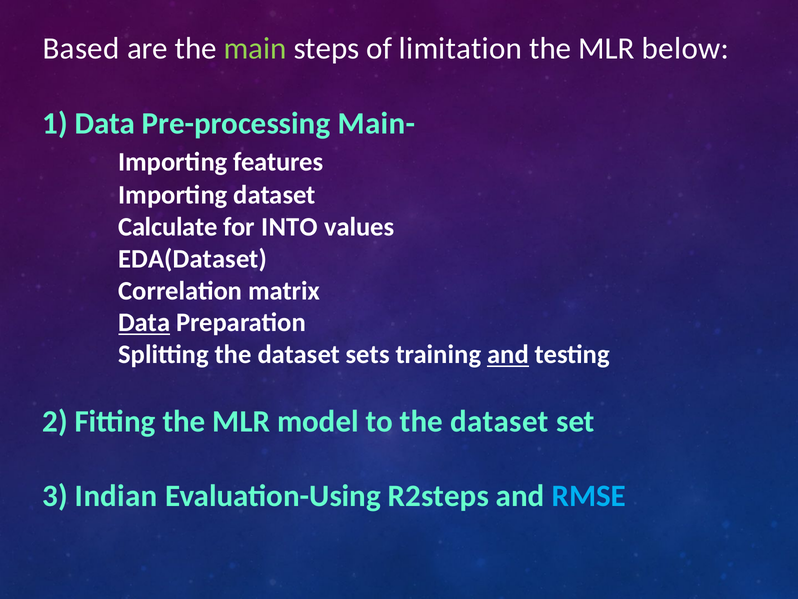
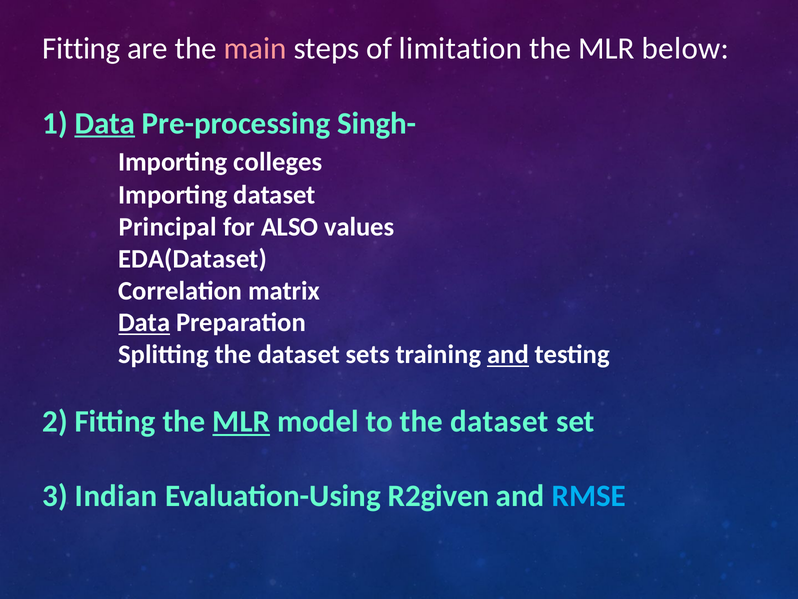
Based: Based -> Fitting (81, 49)
main colour: light green -> pink (255, 49)
Data underline: none -> present (105, 123)
Main-: Main- -> Singh- (377, 123)
features: features -> colleges (278, 162)
Calculate: Calculate -> Principal (168, 227)
INTO: INTO -> ALSO (290, 227)
MLR underline: none -> present (241, 421)
R2steps: R2steps -> R2given (438, 496)
